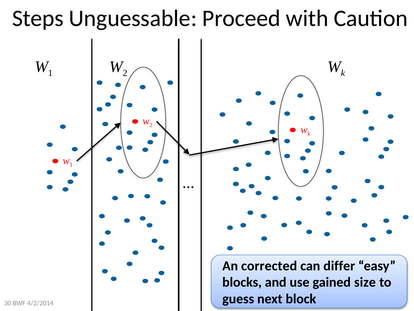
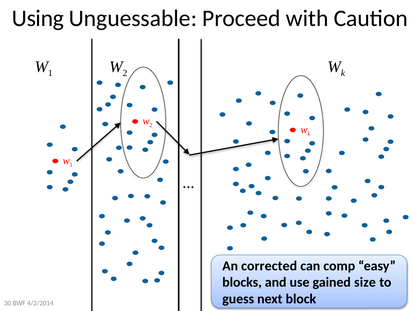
Steps: Steps -> Using (38, 18)
differ: differ -> comp (339, 265)
